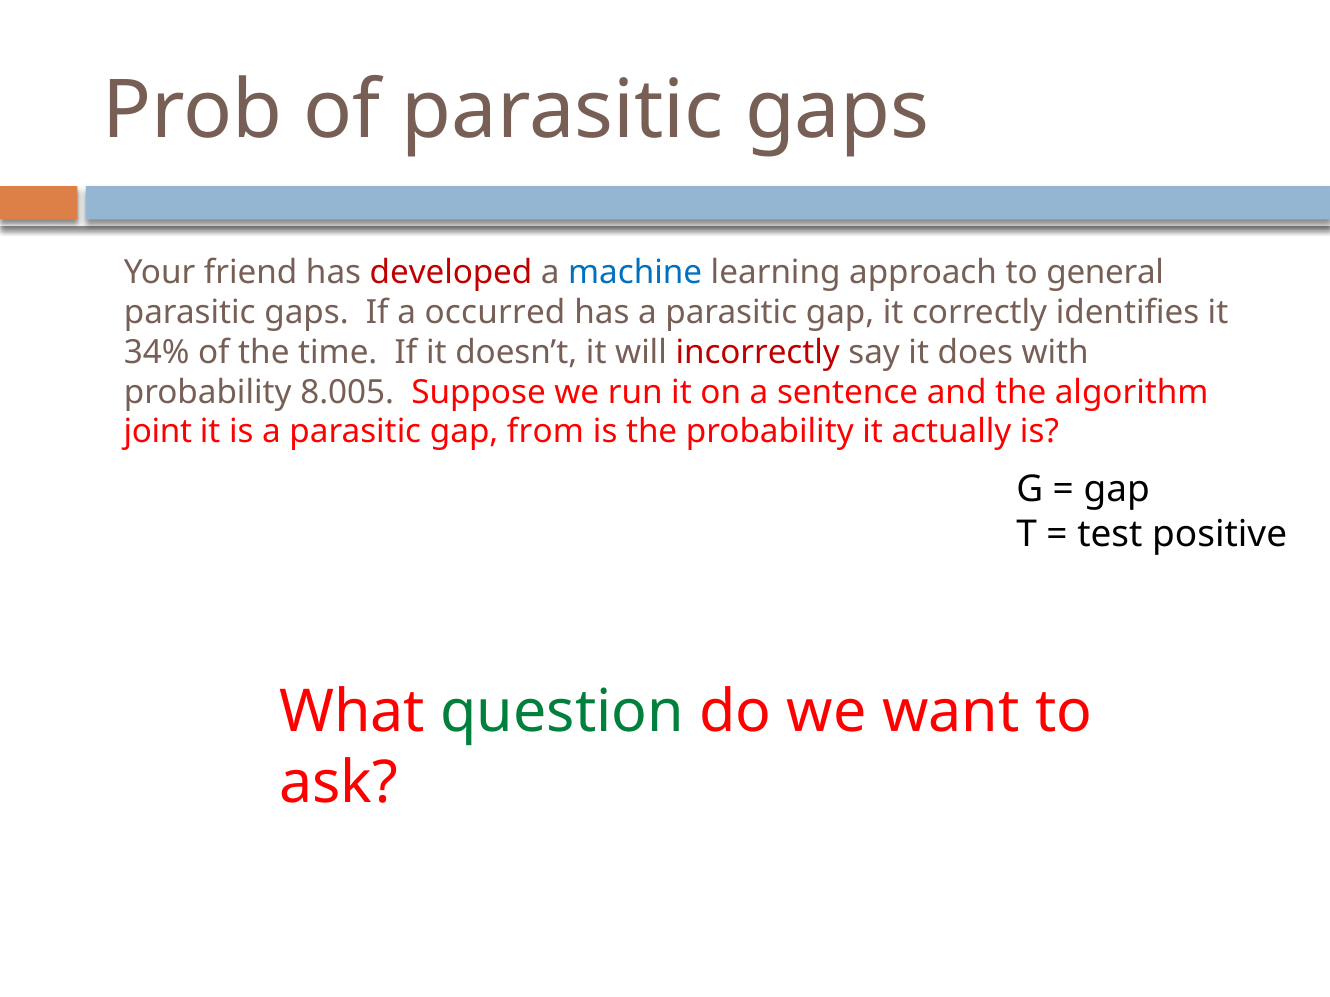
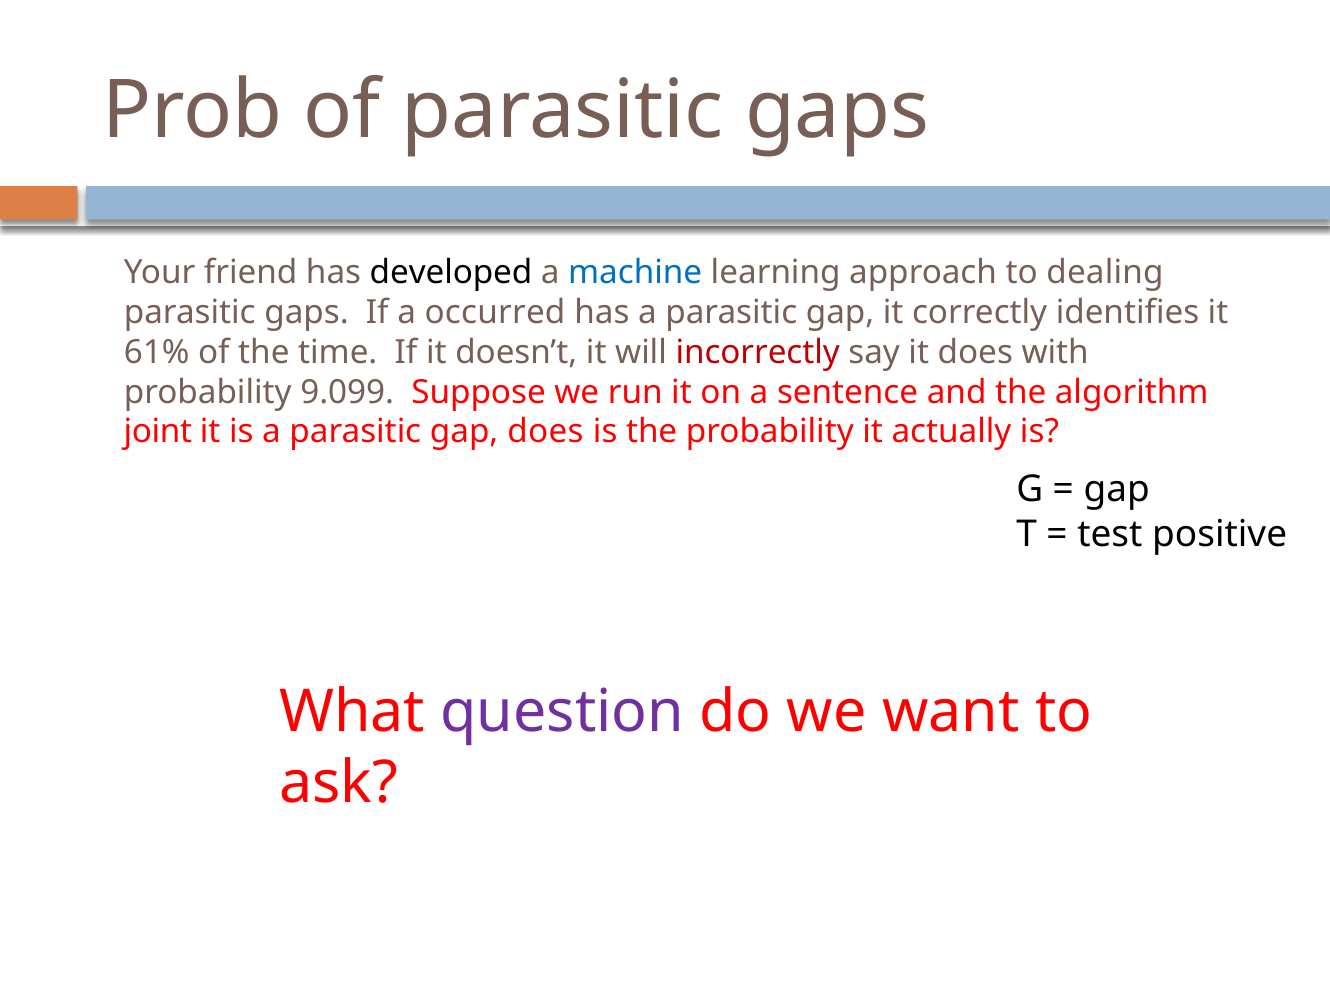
developed colour: red -> black (451, 273)
general: general -> dealing (1105, 273)
34%: 34% -> 61% (157, 352)
8.005: 8.005 -> 9.099 (347, 392)
gap from: from -> does (545, 432)
question colour: green -> purple (562, 713)
